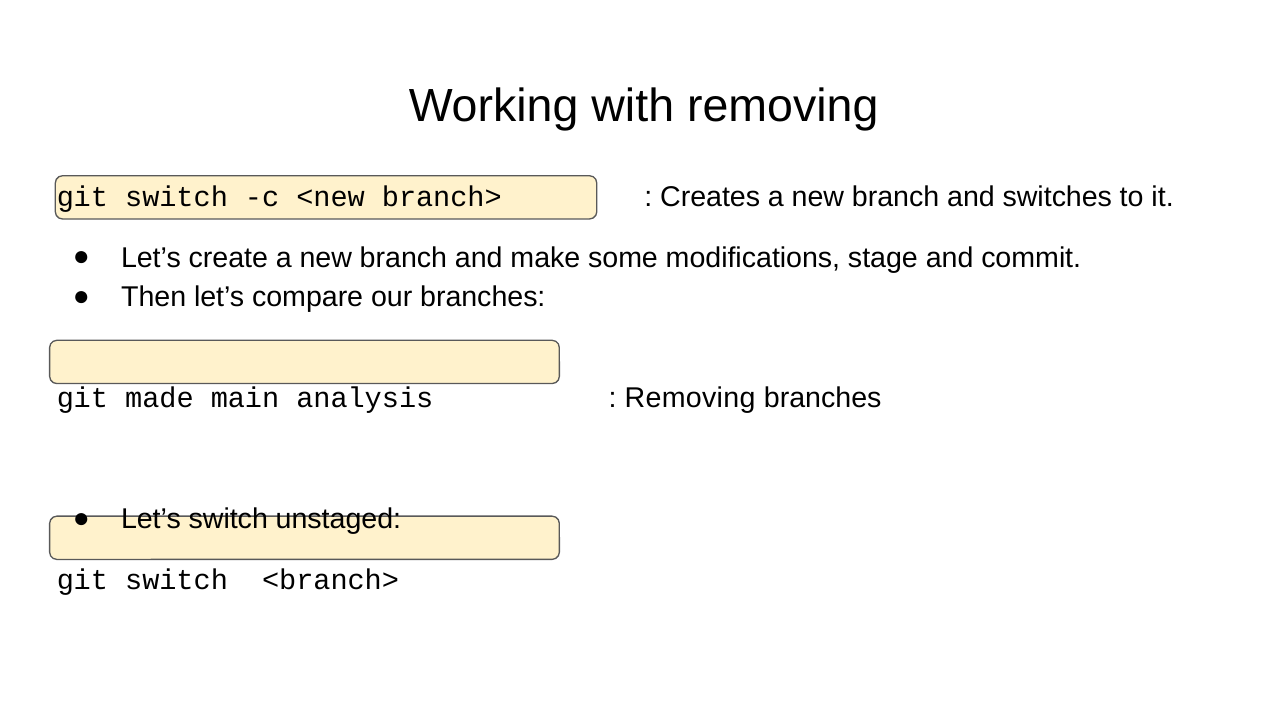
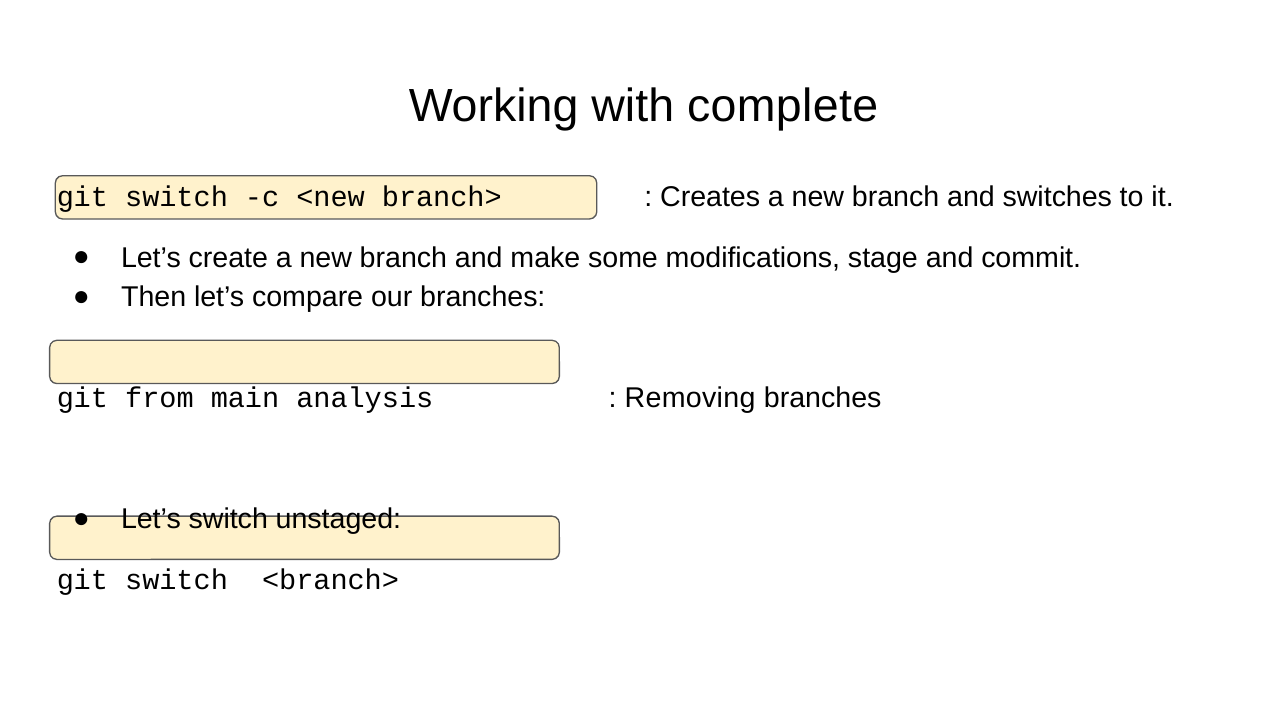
with removing: removing -> complete (783, 107)
made: made -> from (159, 398)
